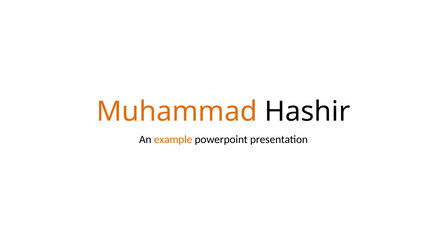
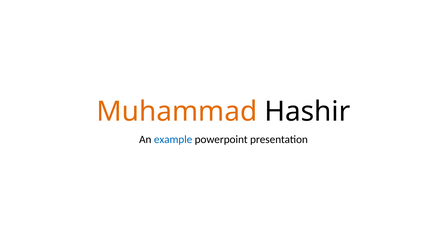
example colour: orange -> blue (173, 140)
